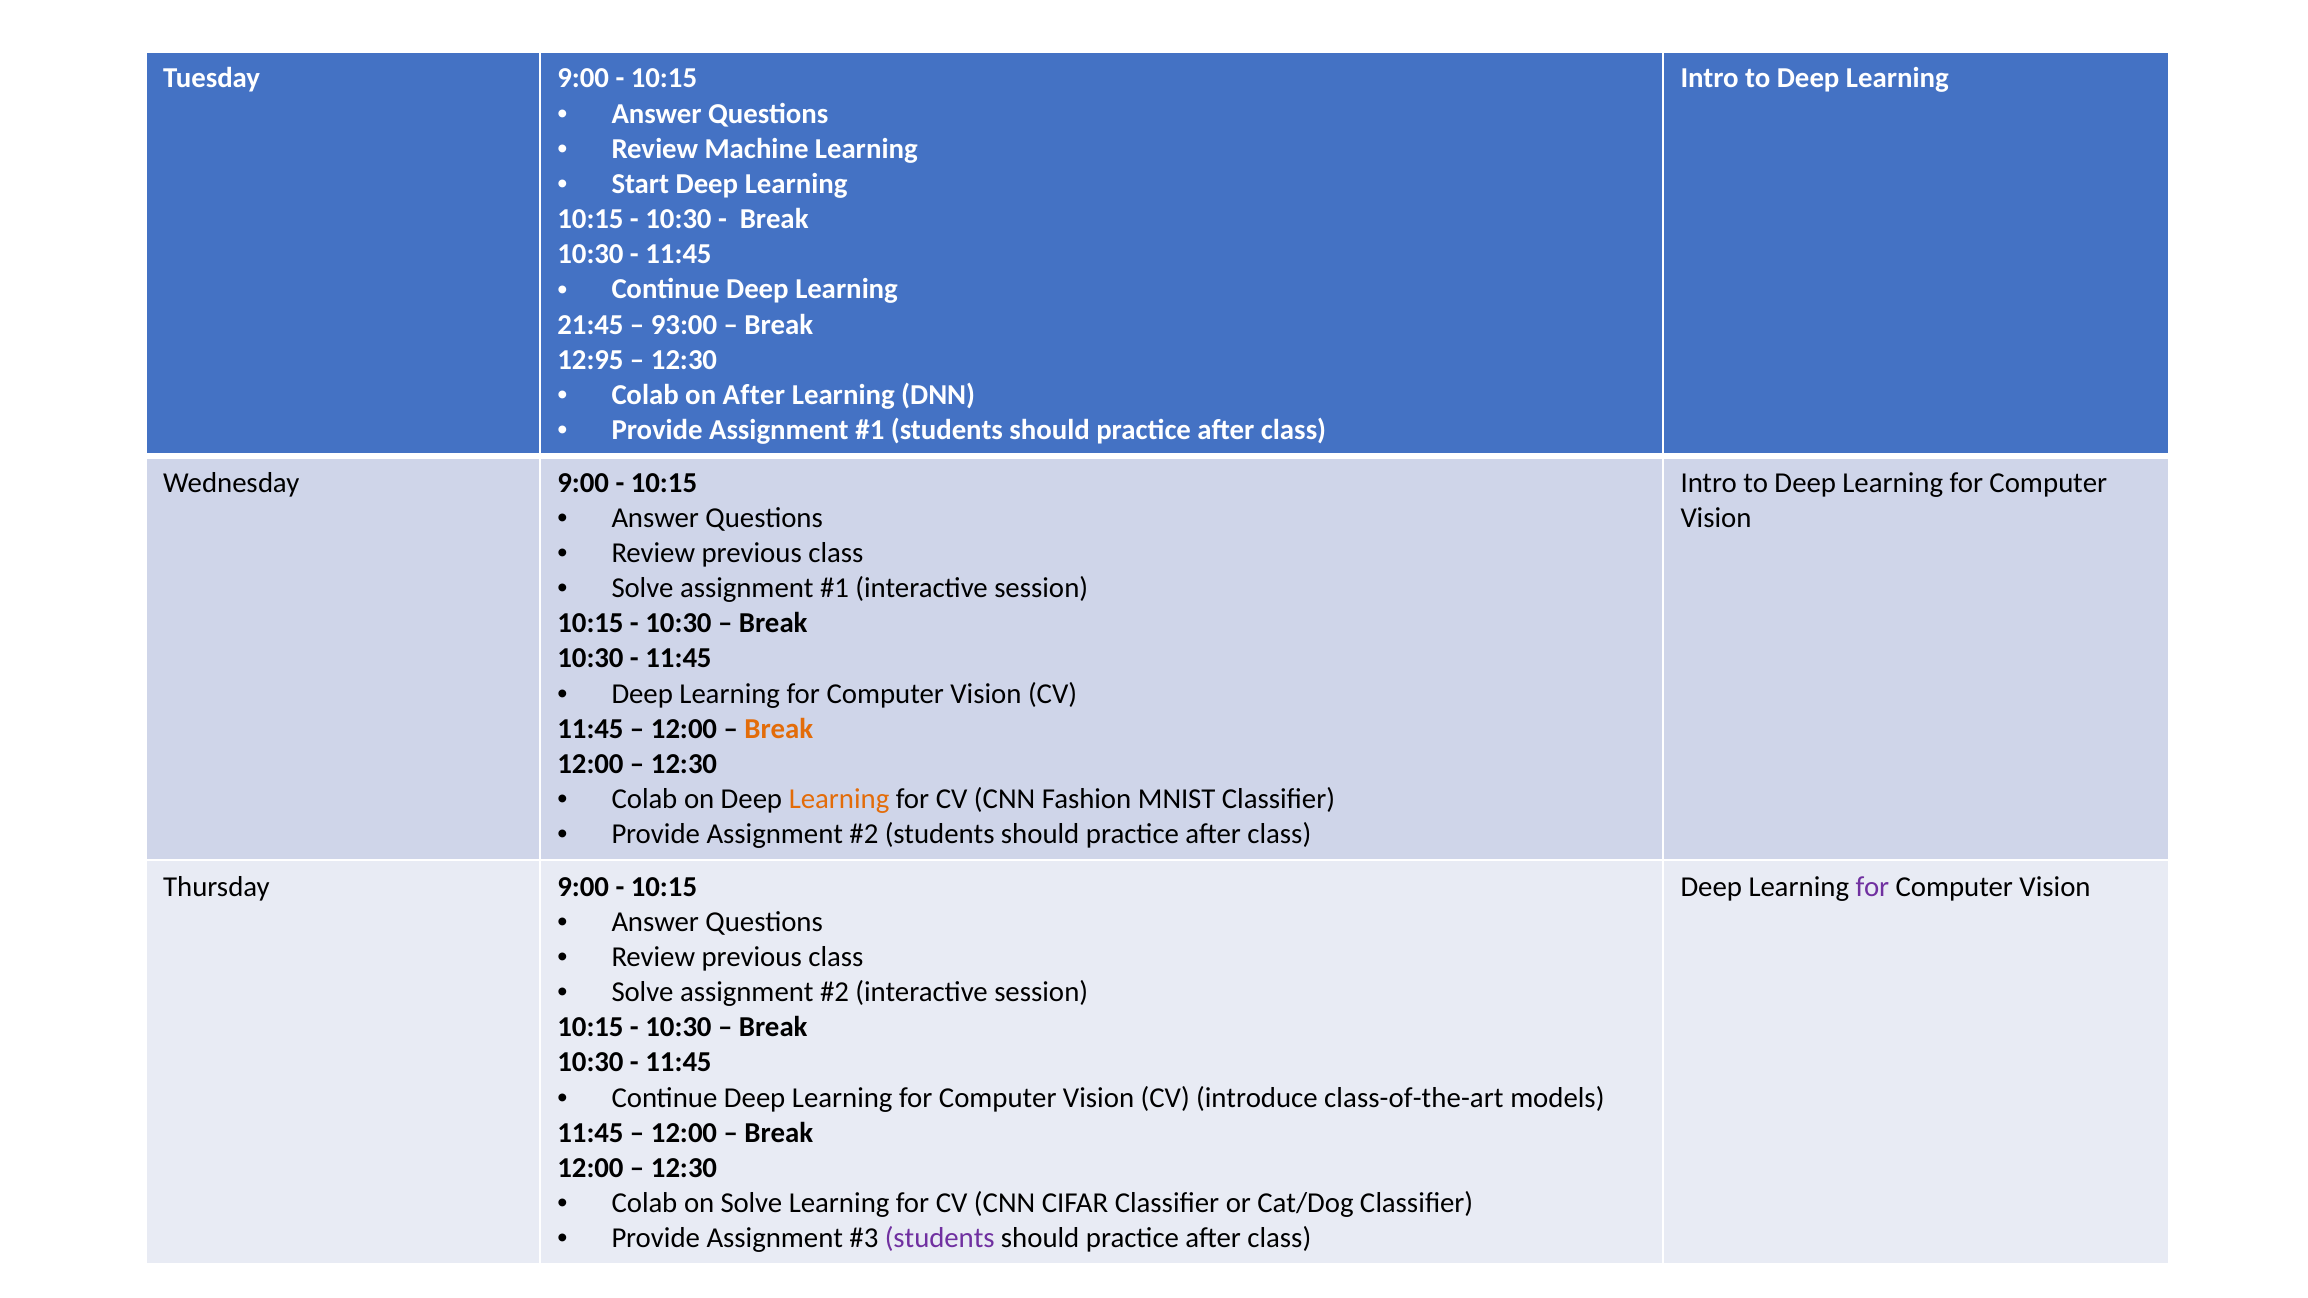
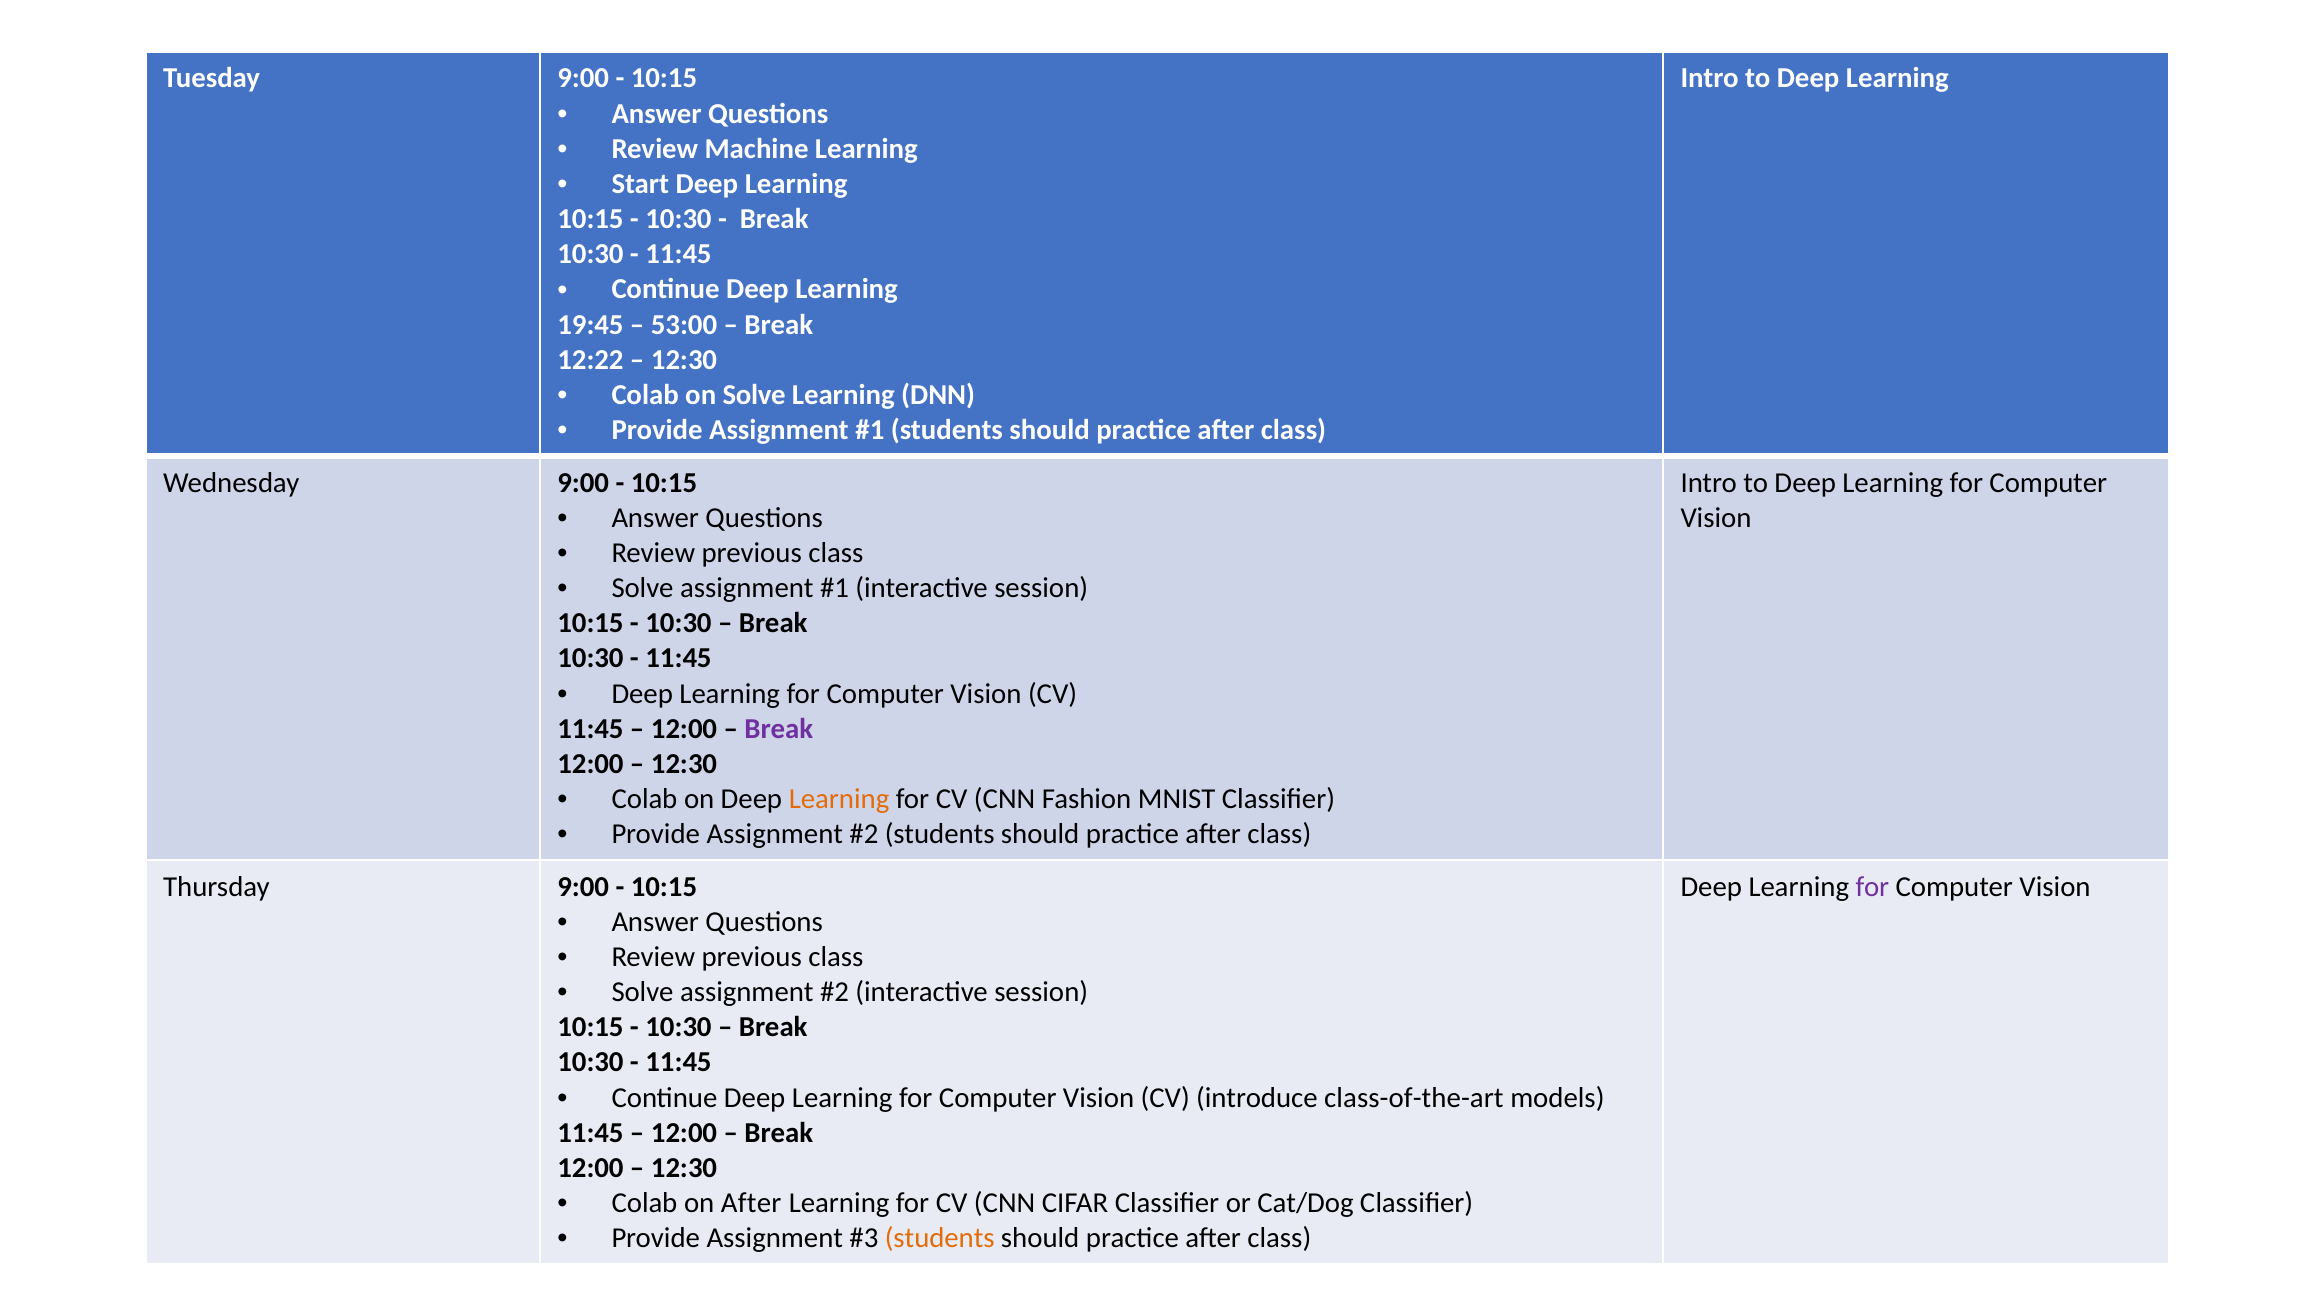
21:45: 21:45 -> 19:45 (590, 325)
93:00: 93:00 -> 53:00 (684, 325)
12:95: 12:95 -> 12:22 (590, 360)
on After: After -> Solve (754, 395)
Break colour: orange -> purple (779, 729)
on Solve: Solve -> After (751, 1203)
students colour: purple -> orange (940, 1238)
